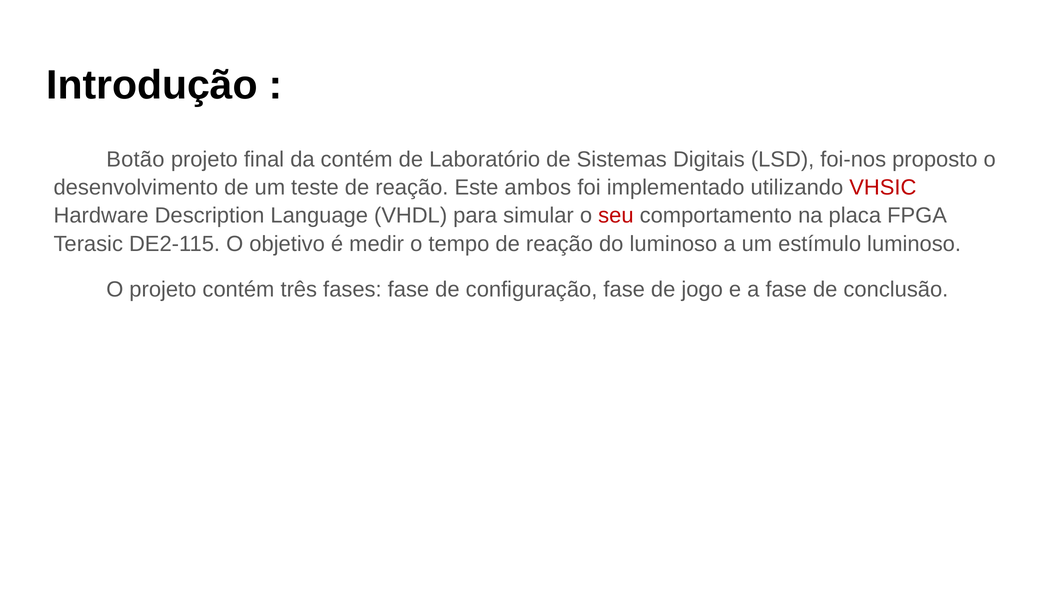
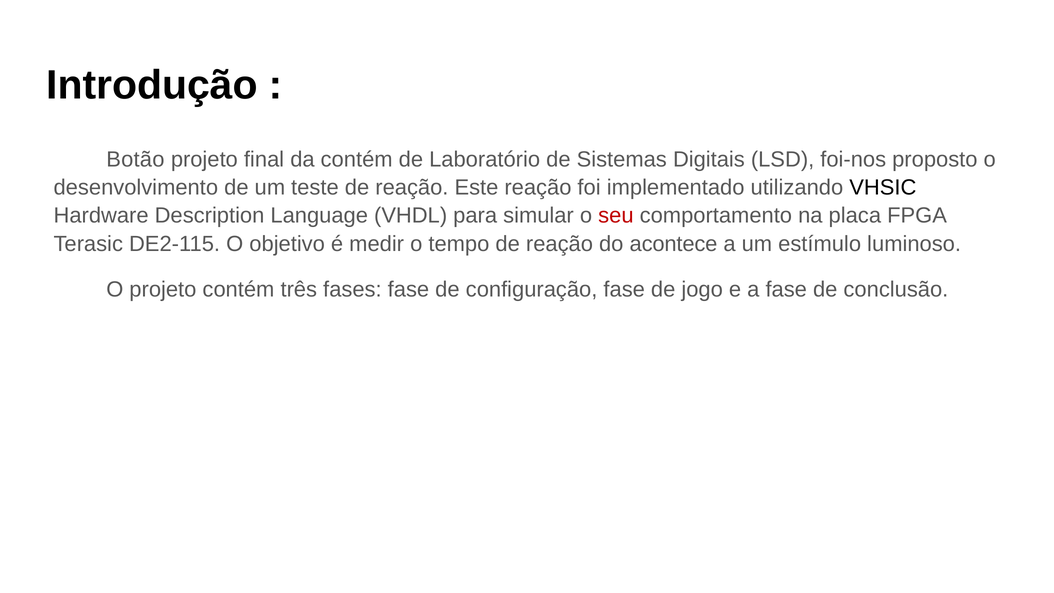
Este ambos: ambos -> reação (538, 188)
VHSIC colour: red -> black (883, 188)
do luminoso: luminoso -> acontece (674, 244)
